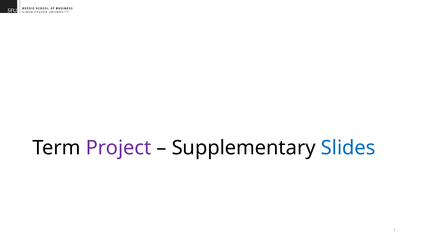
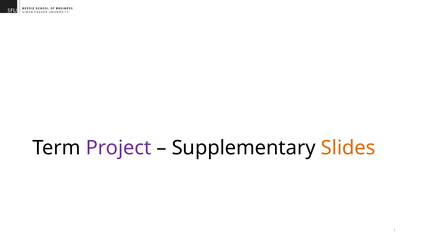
Slides colour: blue -> orange (348, 148)
